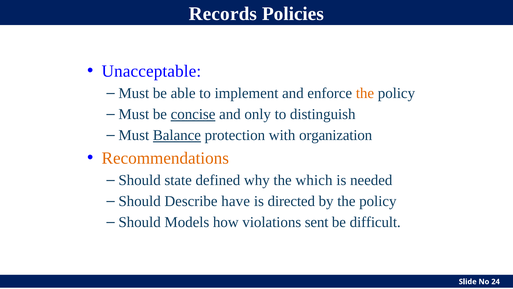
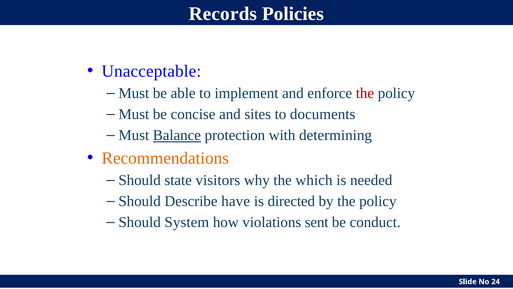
the colour: orange -> red (365, 93)
concise underline: present -> none (193, 114)
only: only -> sites (258, 114)
distinguish: distinguish -> documents (323, 114)
organization: organization -> determining (336, 135)
defined: defined -> visitors (218, 180)
Models: Models -> System (187, 222)
difficult: difficult -> conduct (375, 222)
